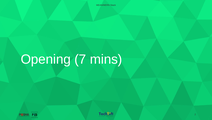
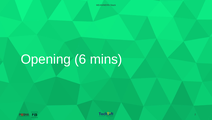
7: 7 -> 6 (80, 59)
